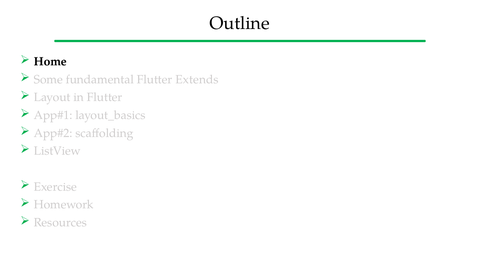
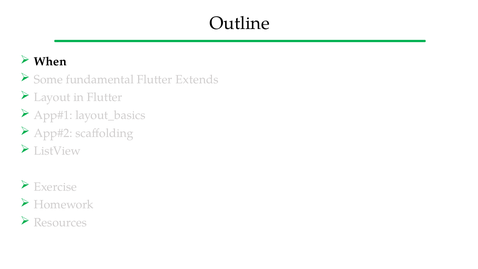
Home: Home -> When (50, 62)
